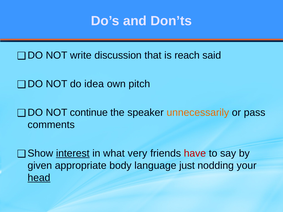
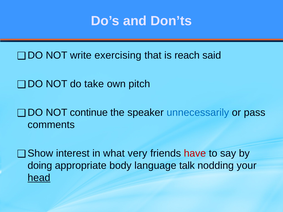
discussion: discussion -> exercising (118, 55)
idea: idea -> take (94, 84)
unnecessarily colour: orange -> blue (198, 113)
interest underline: present -> none (73, 153)
given: given -> doing (40, 166)
just: just -> talk (187, 166)
